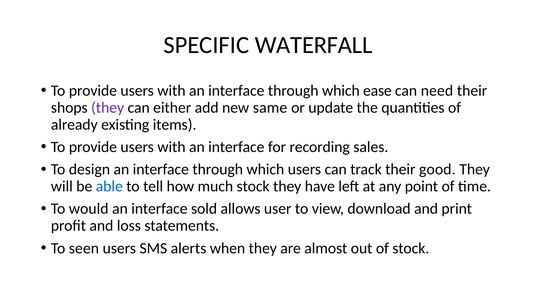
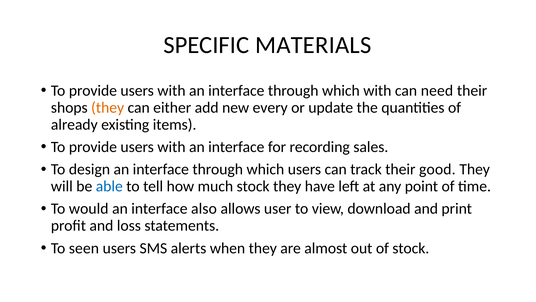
WATERFALL: WATERFALL -> MATERIALS (313, 45)
which ease: ease -> with (377, 91)
they colour: purple -> orange (108, 107)
same: same -> every (270, 107)
sold: sold -> also (204, 208)
